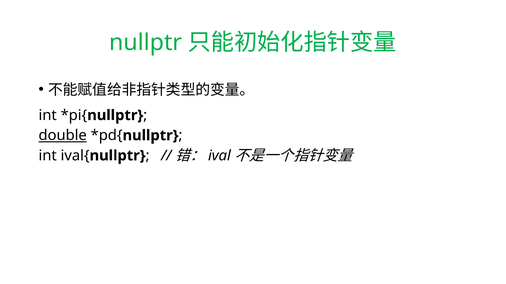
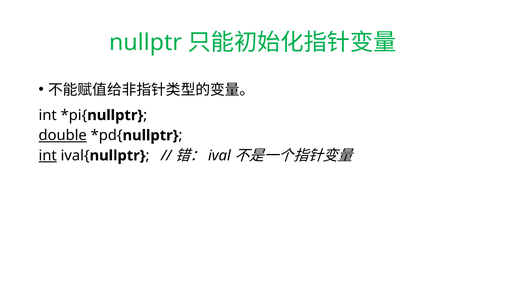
int underline: none -> present (48, 156)
